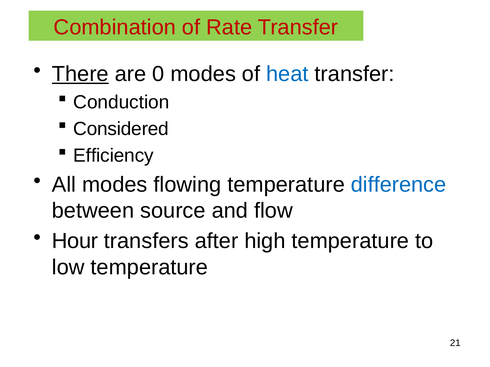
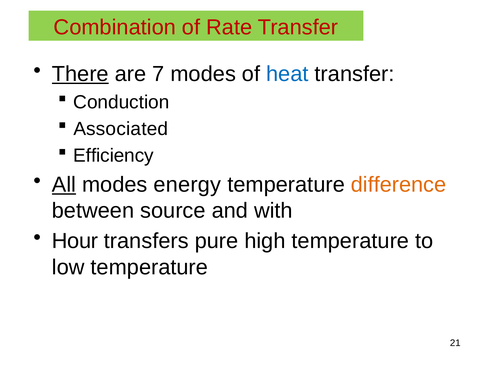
0: 0 -> 7 (158, 74)
Considered: Considered -> Associated (121, 129)
All underline: none -> present (64, 185)
flowing: flowing -> energy (187, 185)
difference colour: blue -> orange (399, 185)
flow: flow -> with (273, 211)
after: after -> pure (217, 241)
